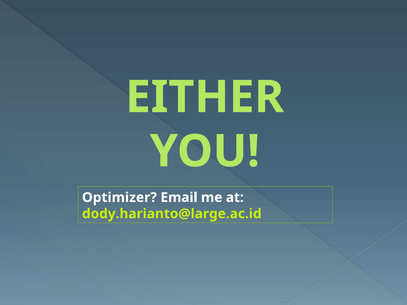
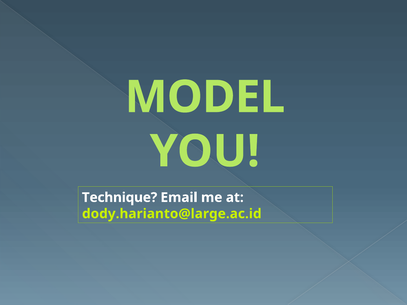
EITHER: EITHER -> MODEL (205, 97)
Optimizer: Optimizer -> Technique (120, 198)
